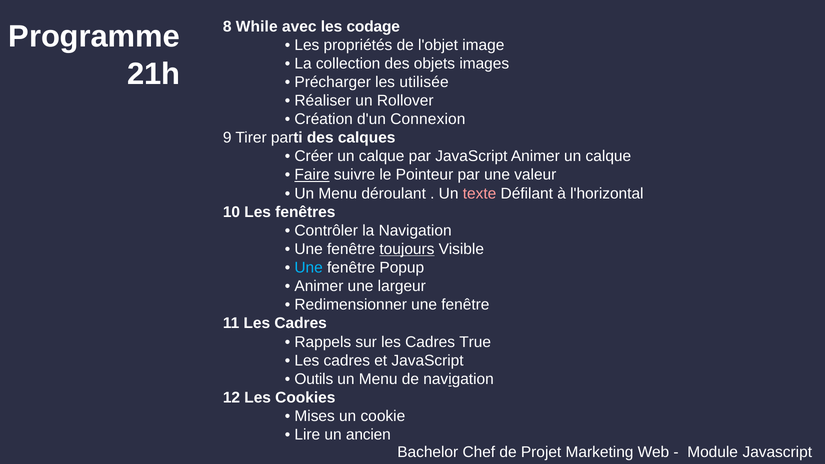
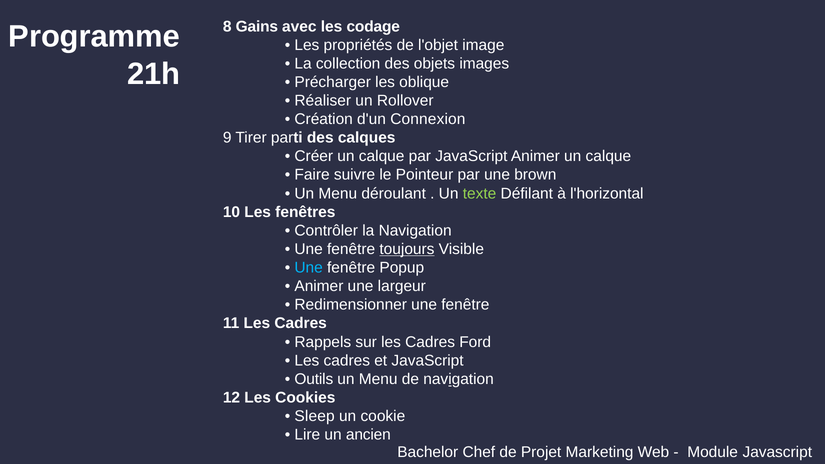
While: While -> Gains (257, 26)
utilisée: utilisée -> oblique (424, 82)
Faire underline: present -> none (312, 175)
valeur: valeur -> brown (535, 175)
texte colour: pink -> light green (480, 193)
True: True -> Ford (475, 342)
Mises: Mises -> Sleep (315, 416)
